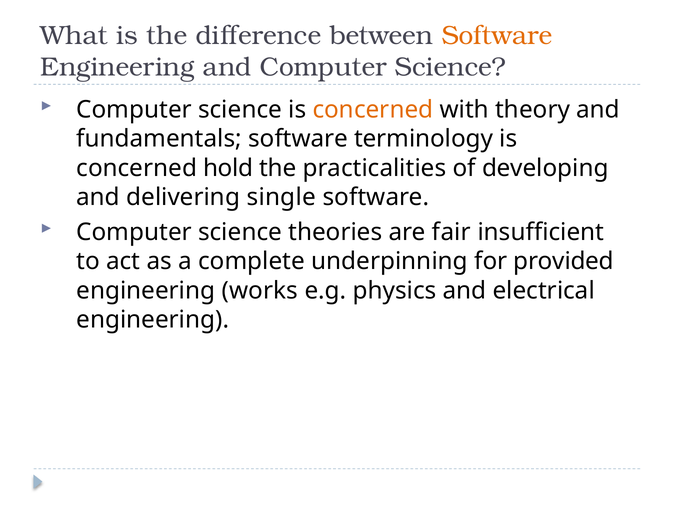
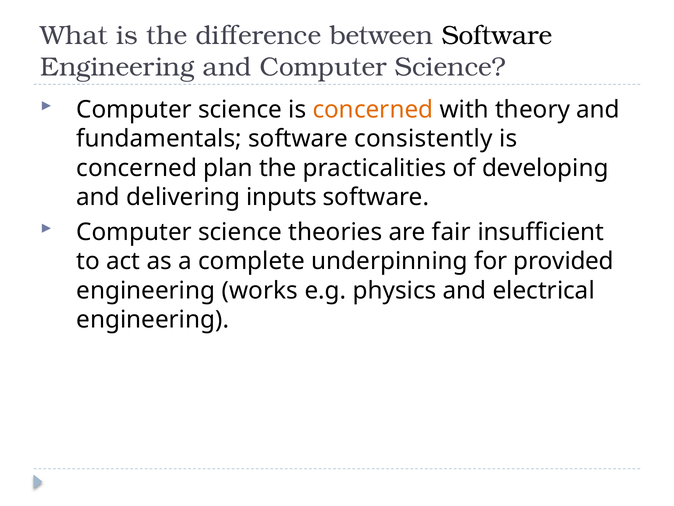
Software colour: orange -> black (497, 36)
terminology: terminology -> consistently (423, 139)
hold: hold -> plan (228, 168)
single: single -> inputs (282, 197)
